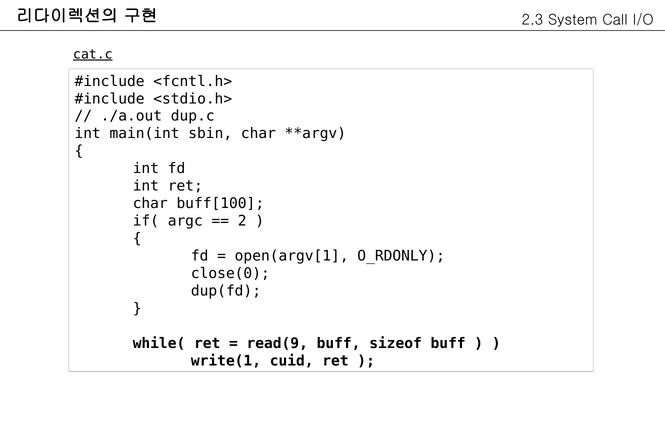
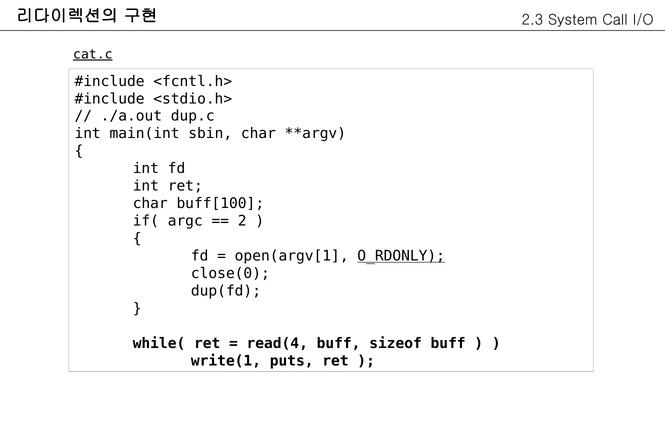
O_RDONLY underline: none -> present (401, 256)
read(9: read(9 -> read(4 (277, 343)
cuid: cuid -> puts (292, 361)
